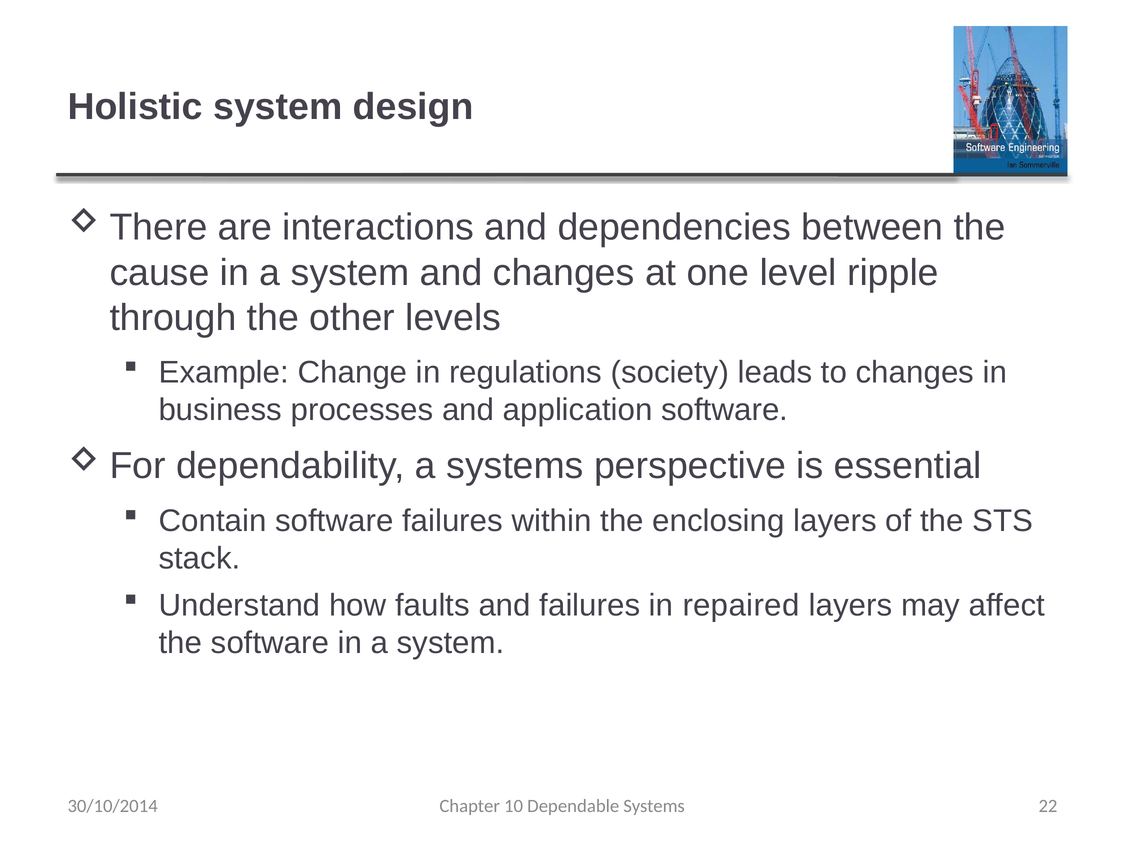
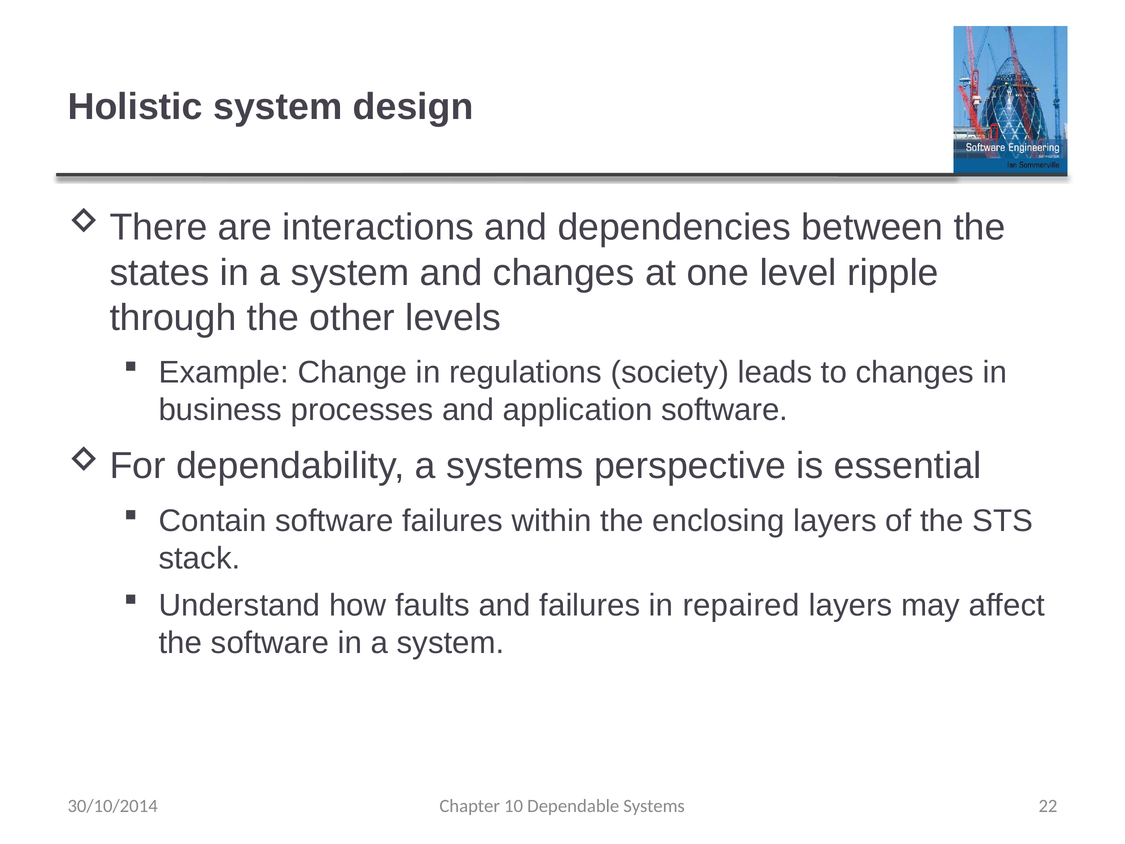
cause: cause -> states (159, 273)
